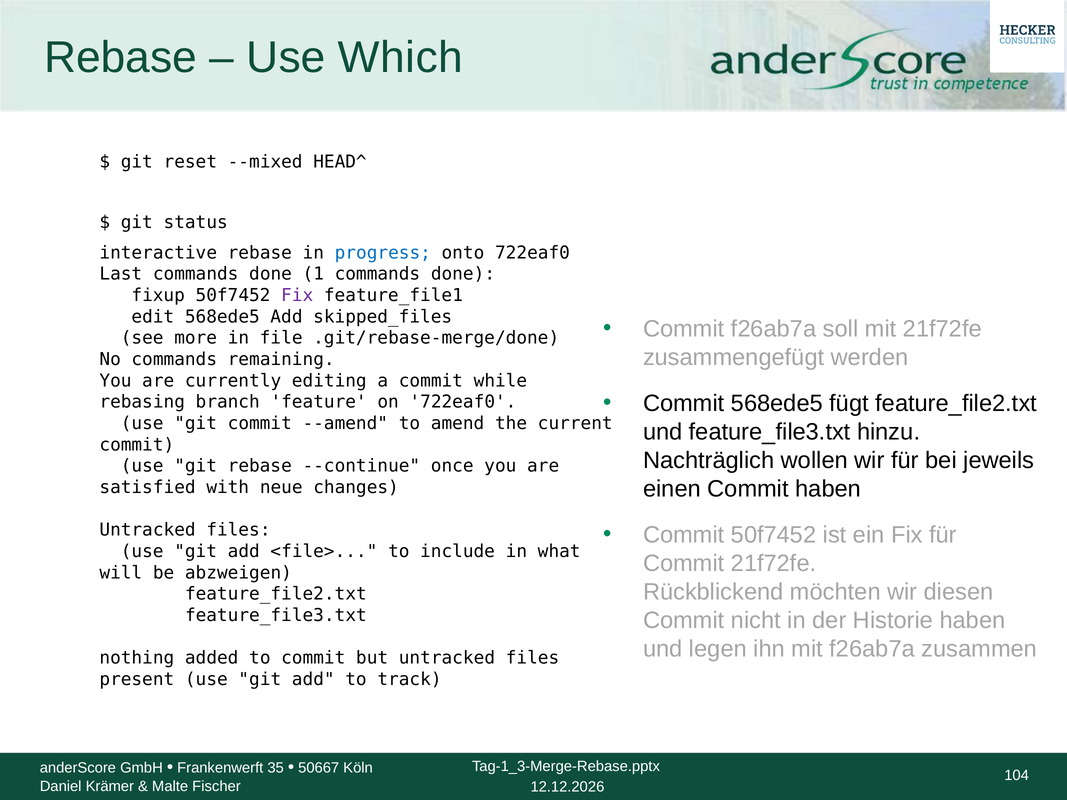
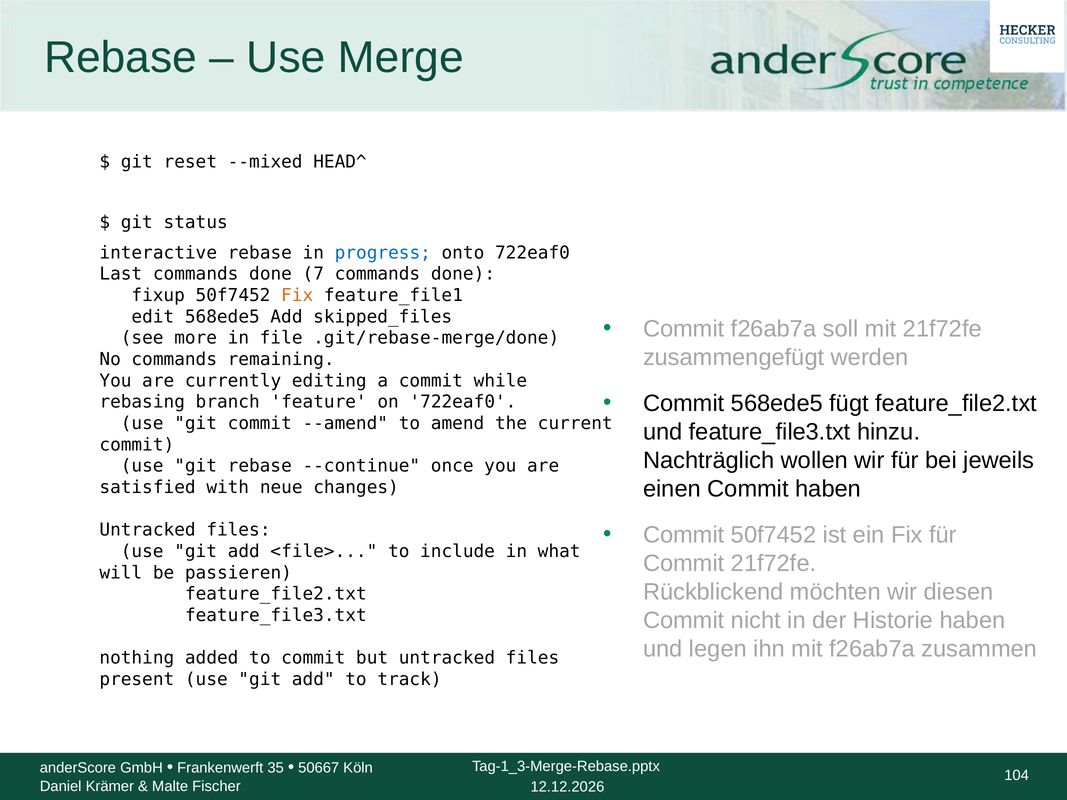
Which: Which -> Merge (401, 58)
1: 1 -> 7 (313, 274)
Fix colour: purple -> orange (297, 295)
abzweigen: abzweigen -> passieren (238, 573)
